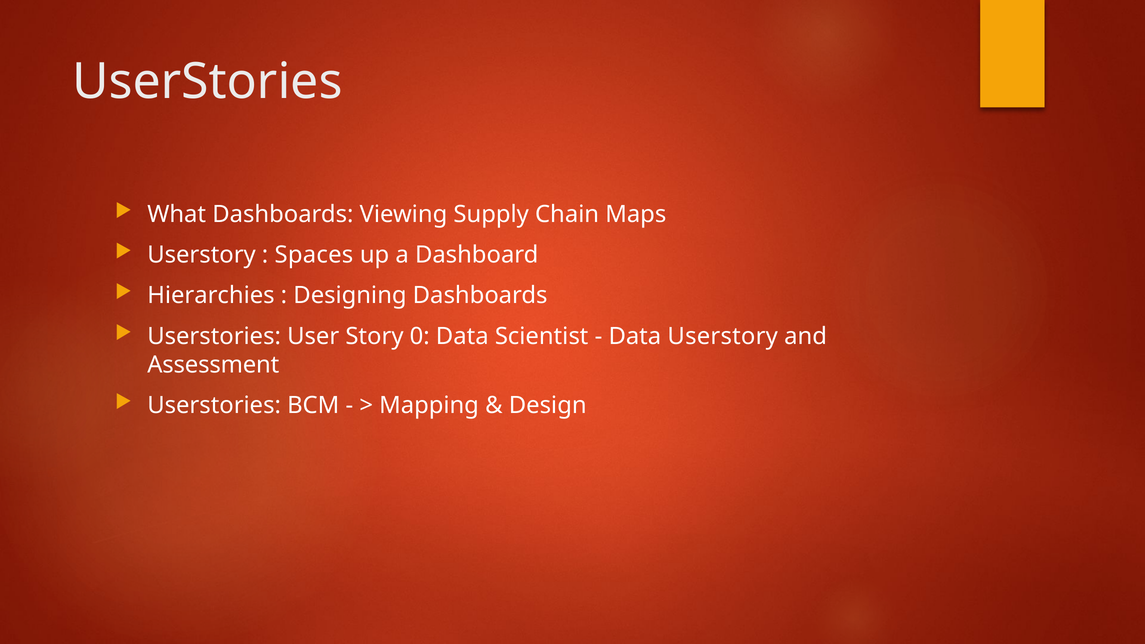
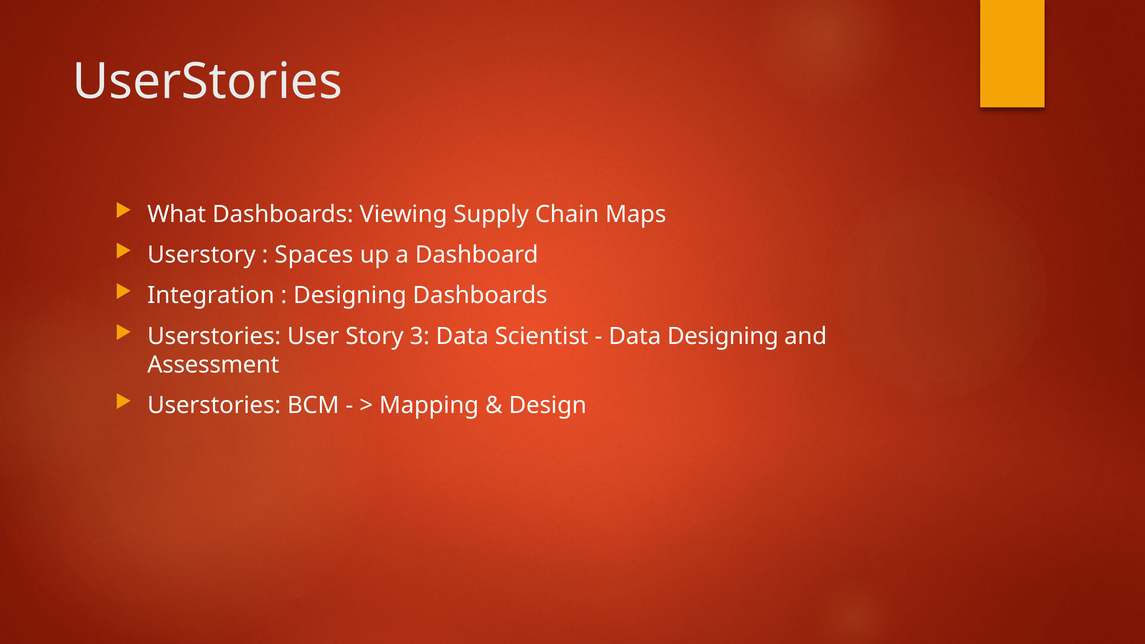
Hierarchies: Hierarchies -> Integration (211, 296)
0: 0 -> 3 (420, 336)
Data Userstory: Userstory -> Designing (723, 336)
